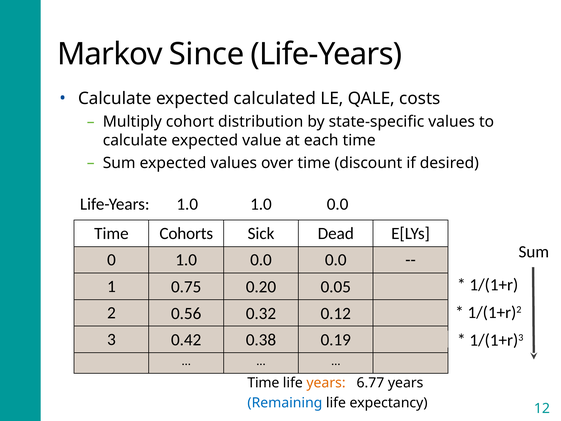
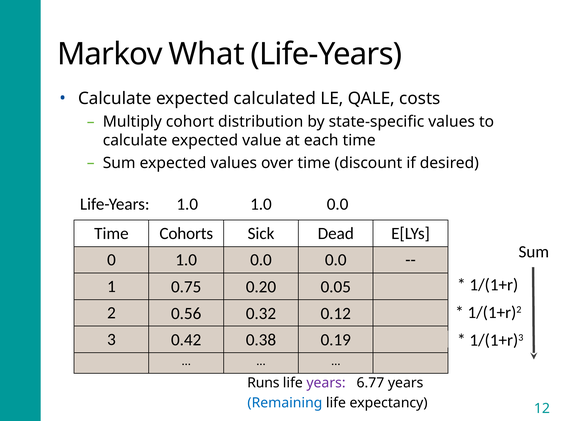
Since: Since -> What (207, 54)
Time: Time -> Runs (263, 383)
years colour: orange -> purple (326, 383)
